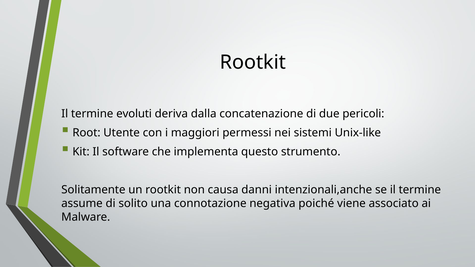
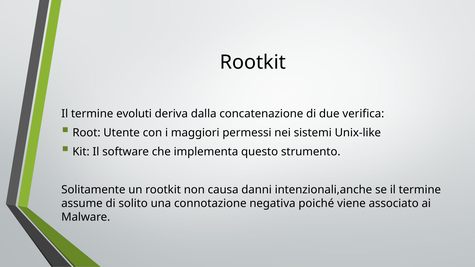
pericoli: pericoli -> verifica (363, 114)
